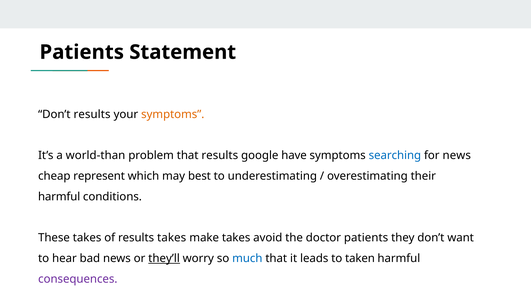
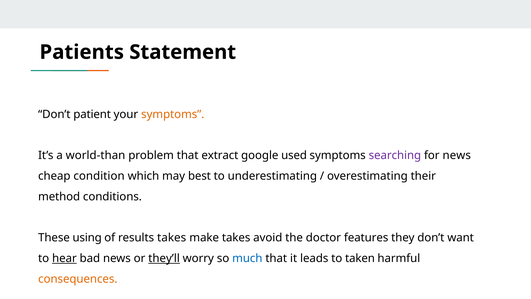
Don’t results: results -> patient (92, 114)
that results: results -> extract (220, 155)
have: have -> used (294, 155)
searching colour: blue -> purple (395, 155)
represent: represent -> condition (99, 176)
harmful: harmful -> method (59, 196)
These takes: takes -> using (87, 238)
doctor patients: patients -> features (366, 238)
hear underline: none -> present (64, 258)
consequences colour: purple -> orange (78, 279)
